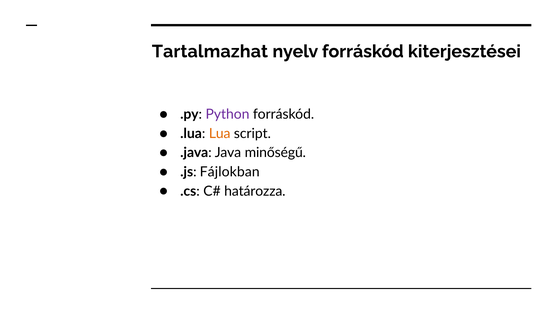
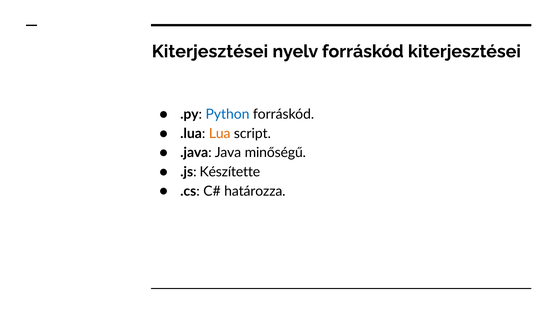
Tartalmazhat: Tartalmazhat -> Kiterjesztései (210, 51)
Python colour: purple -> blue (227, 114)
Fájlokban: Fájlokban -> Készítette (230, 172)
